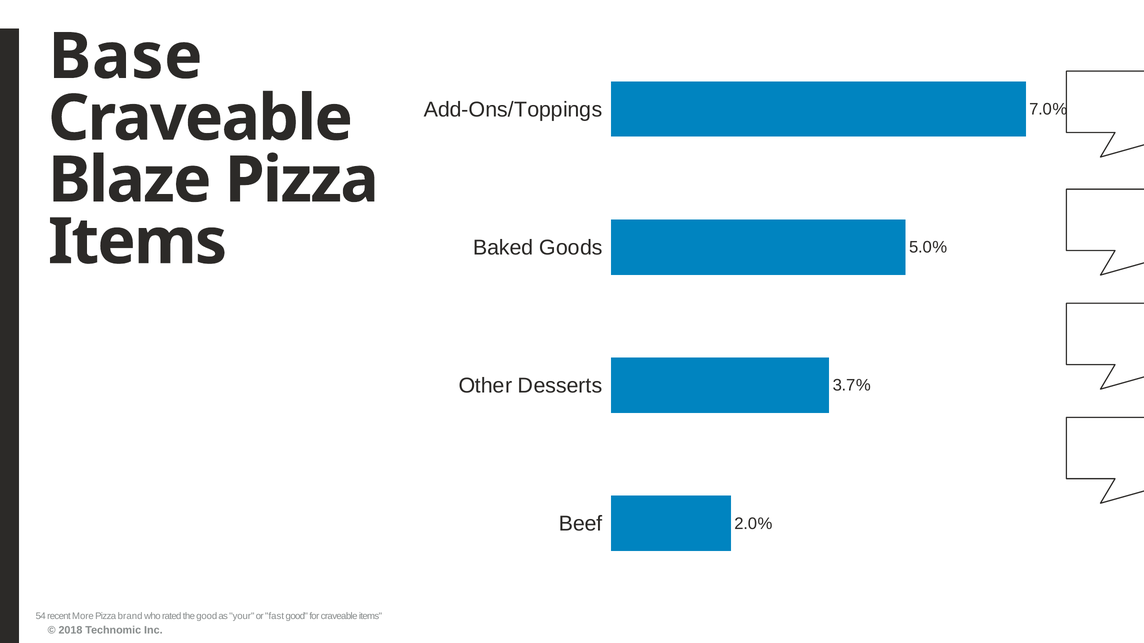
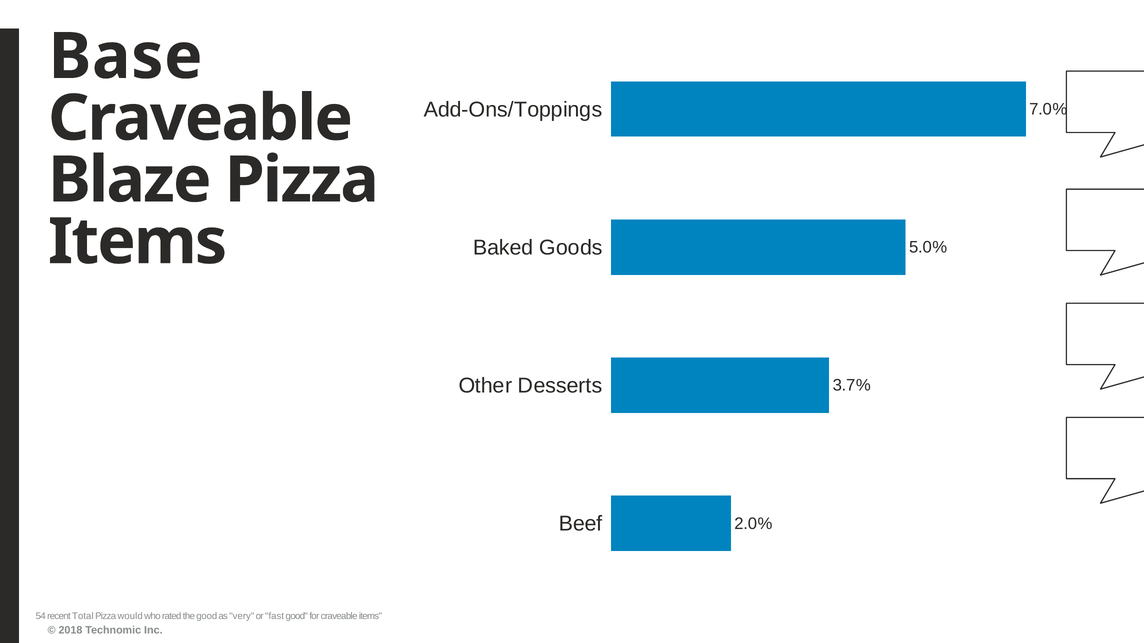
More: More -> Total (83, 617)
brand: brand -> would (130, 617)
your: your -> very (242, 617)
